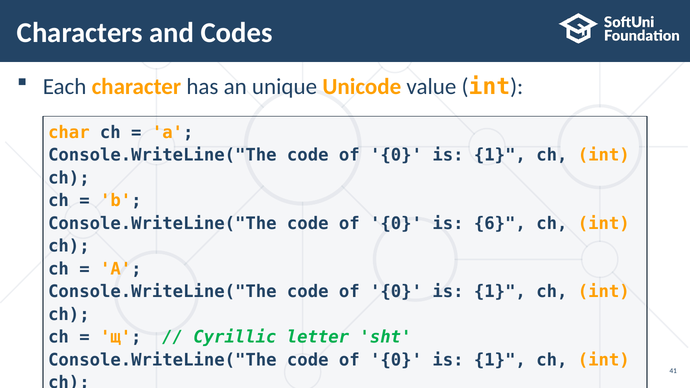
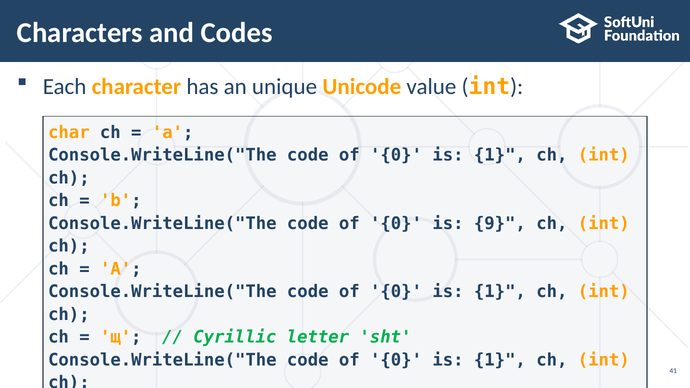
6: 6 -> 9 (500, 224)
